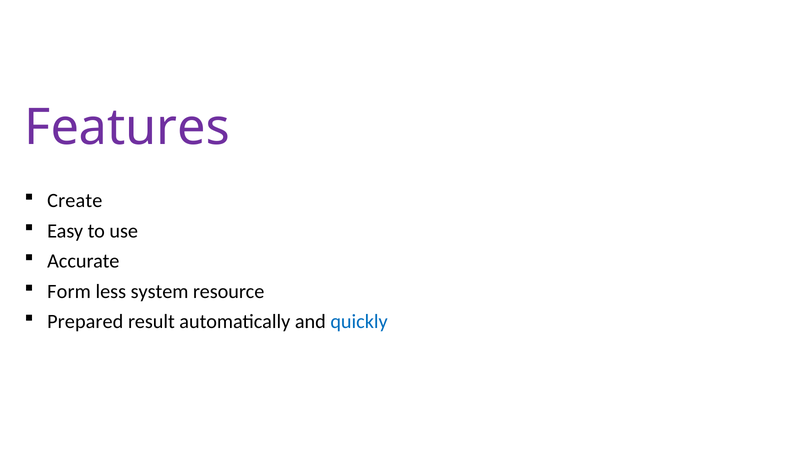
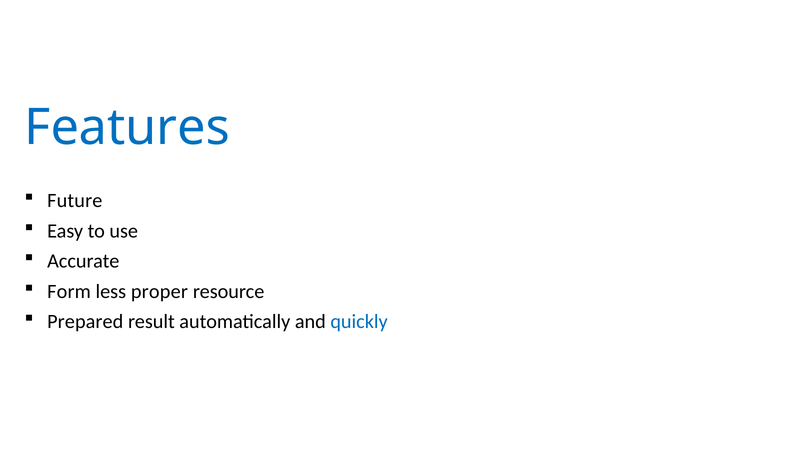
Features colour: purple -> blue (127, 128)
Create: Create -> Future (75, 201)
system: system -> proper (159, 291)
